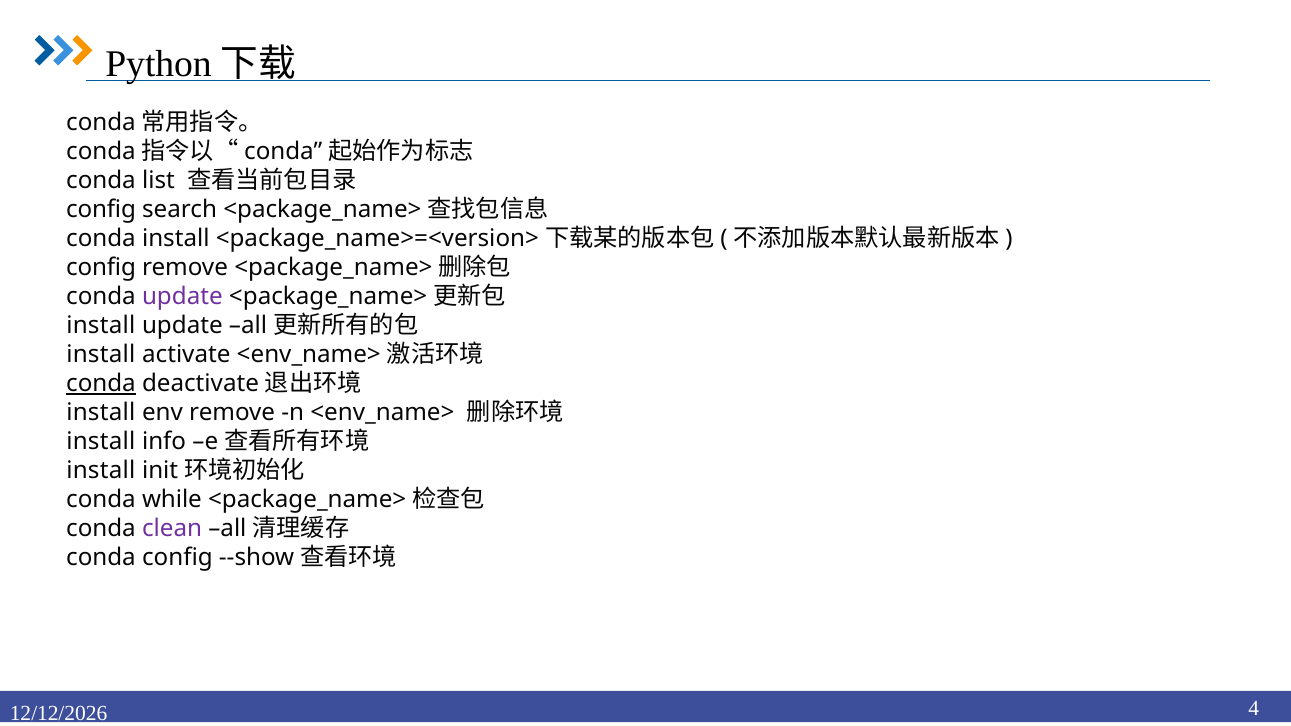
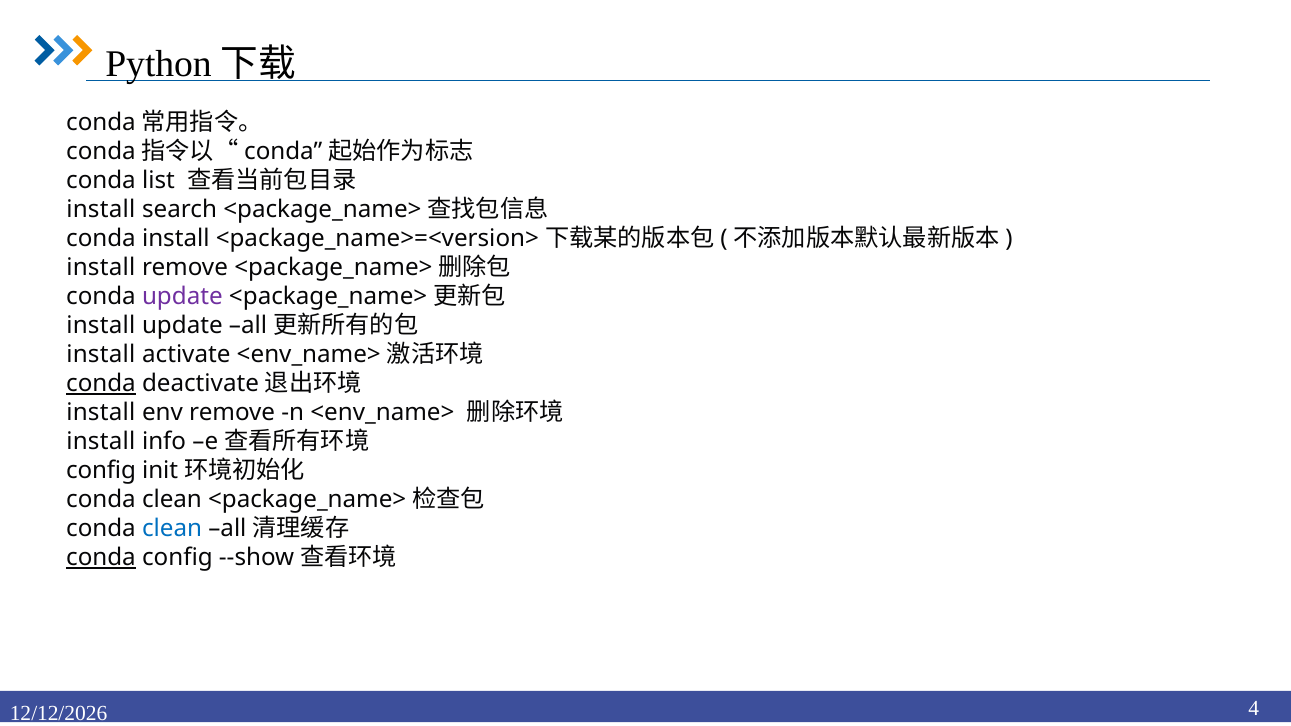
config: config -> install (101, 209)
config: config -> install (101, 267)
install: install -> config (101, 471)
while: while -> clean (172, 500)
clean colour: purple -> blue (172, 529)
conda underline: none -> present (101, 558)
